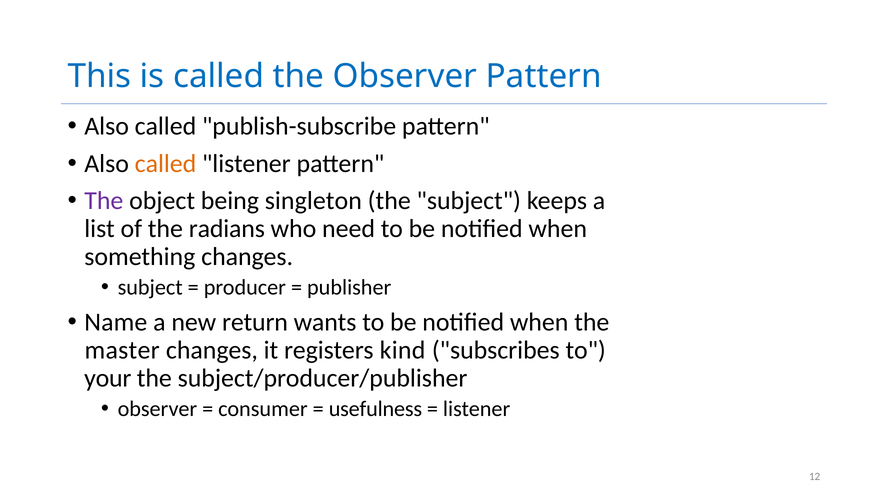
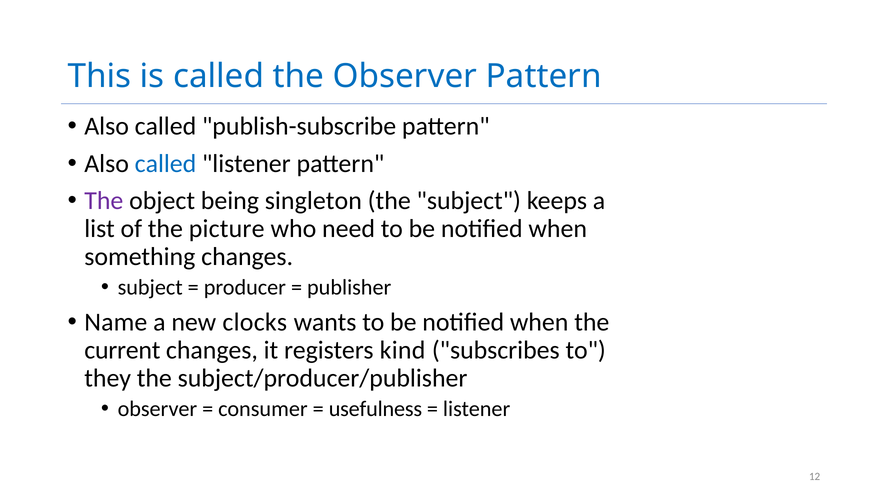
called colour: orange -> blue (166, 164)
radians: radians -> picture (227, 229)
return: return -> clocks (255, 323)
master: master -> current (122, 351)
your: your -> they (108, 379)
